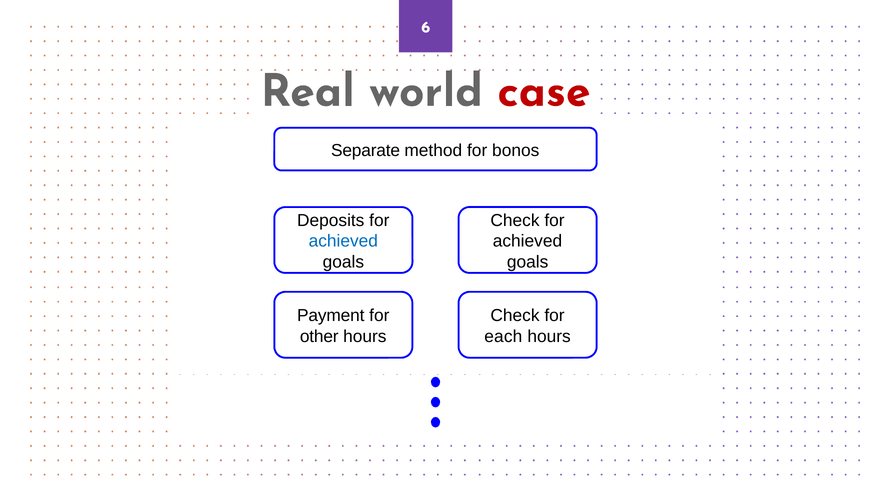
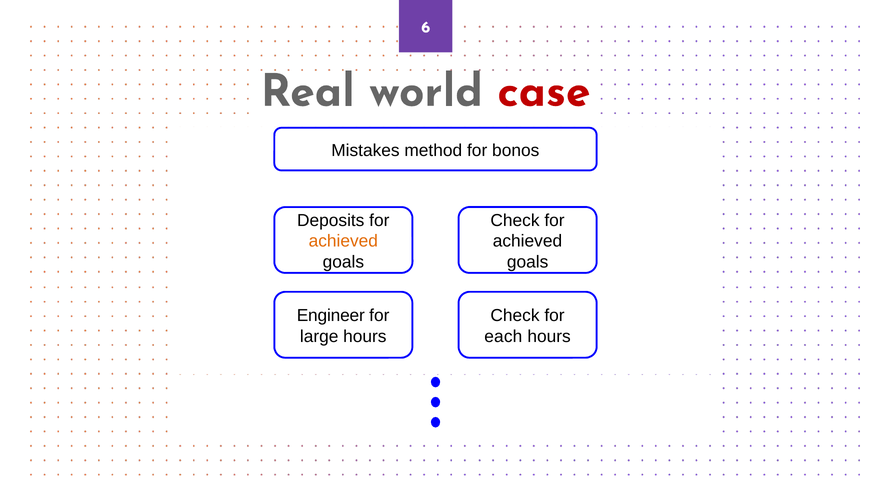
Separate: Separate -> Mistakes (365, 150)
achieved colour: blue -> orange (343, 241)
Payment: Payment -> Engineer (331, 315)
other: other -> large (319, 336)
